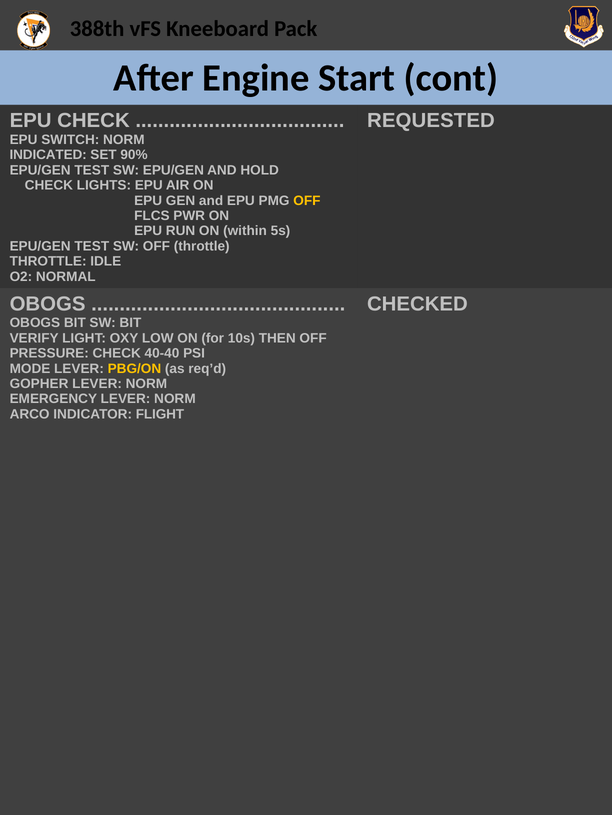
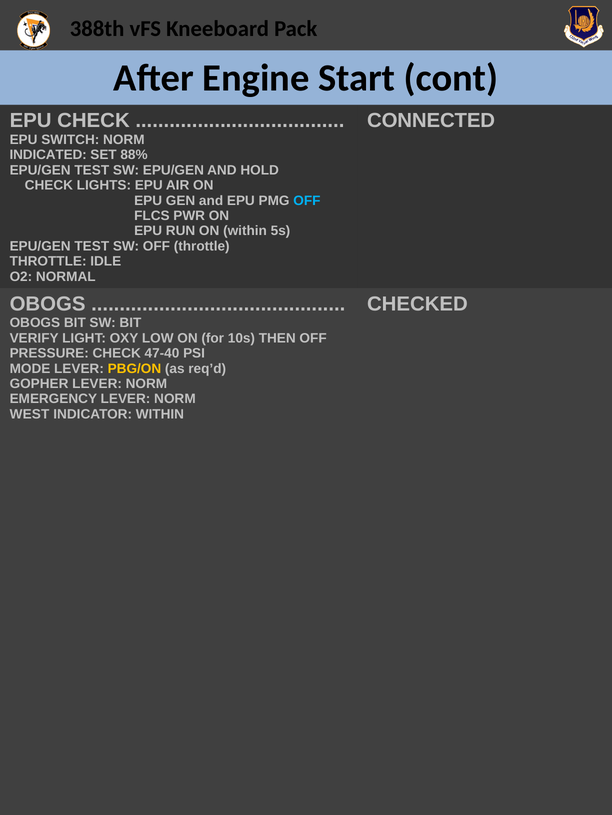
REQUESTED: REQUESTED -> CONNECTED (431, 121)
90%: 90% -> 88% (134, 155)
OFF colour: yellow -> light blue (307, 201)
40-40: 40-40 -> 47-40 (162, 354)
ARCO: ARCO -> WEST (29, 415)
INDICATOR FLIGHT: FLIGHT -> WITHIN (160, 415)
